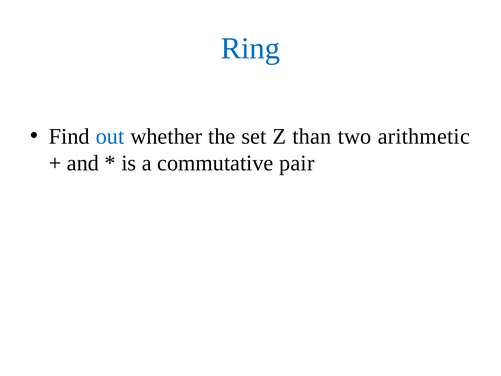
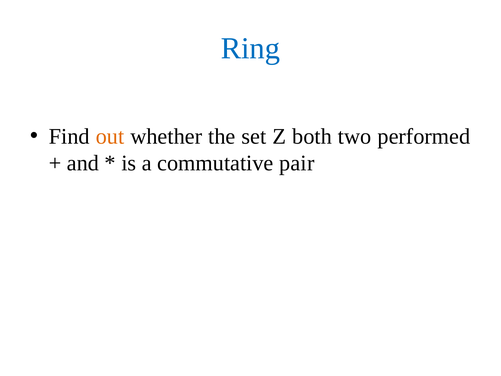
out colour: blue -> orange (110, 136)
than: than -> both (312, 136)
arithmetic: arithmetic -> performed (424, 136)
